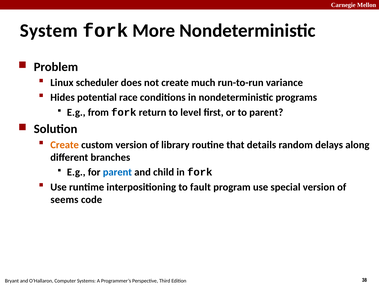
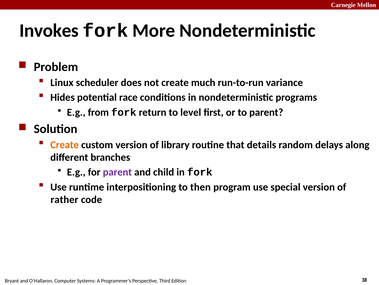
System: System -> Invokes (49, 30)
parent colour: blue -> purple (117, 172)
fault: fault -> then (200, 187)
seems: seems -> rather (64, 199)
